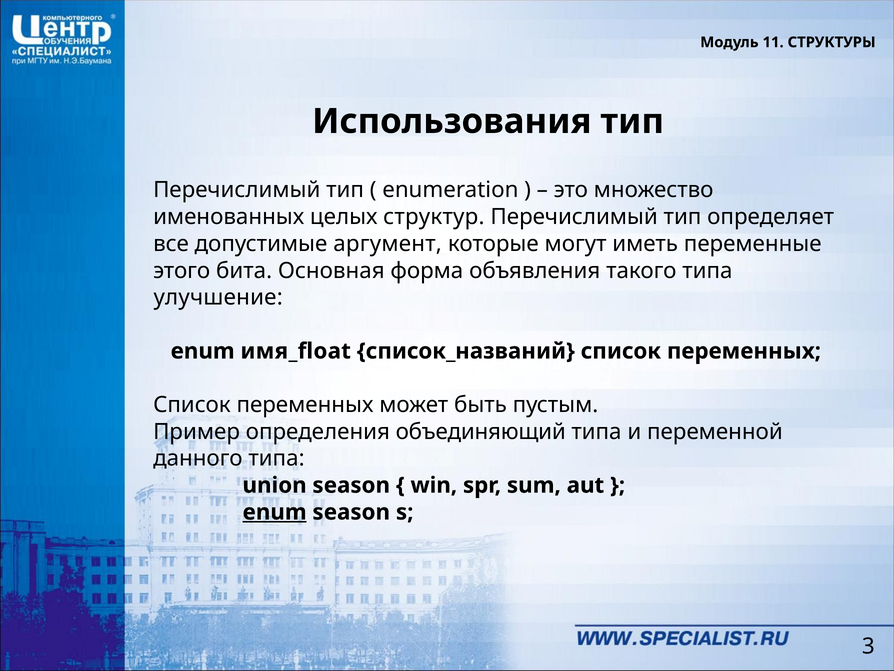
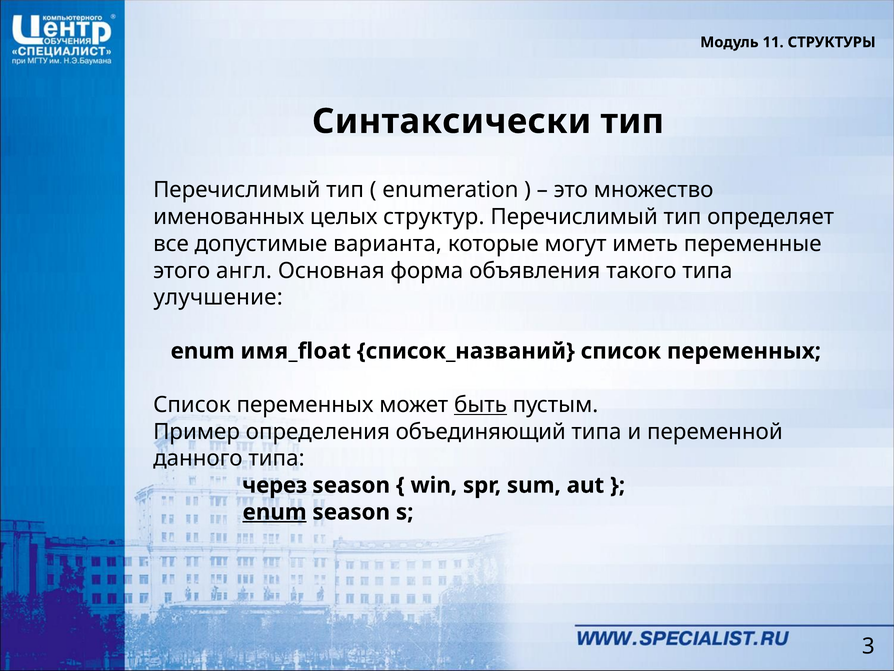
Использования: Использования -> Синтаксически (452, 121)
аргумент: аргумент -> варианта (388, 244)
бита: бита -> англ (244, 270)
быть underline: none -> present (480, 405)
union: union -> через (275, 485)
